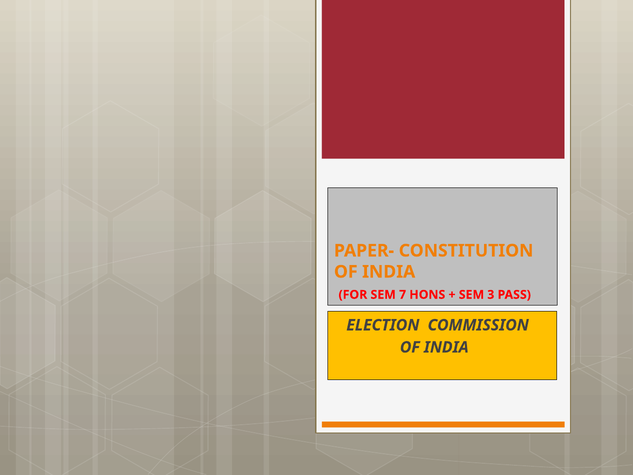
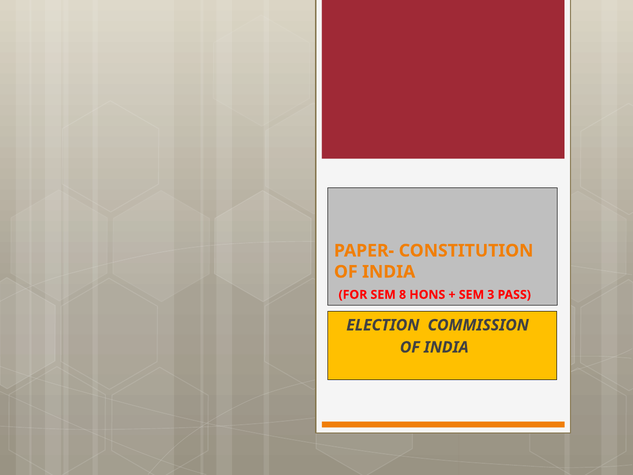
7: 7 -> 8 (403, 295)
